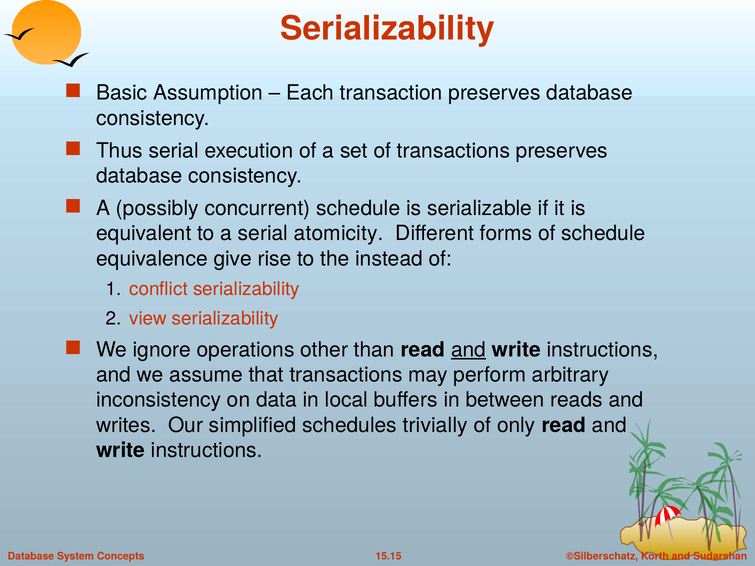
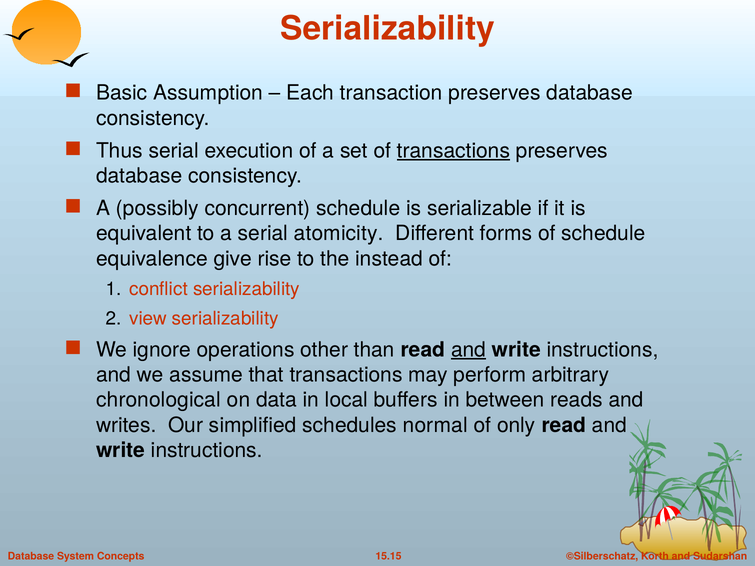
transactions underline: none -> present (453, 151)
inconsistency: inconsistency -> chronological (159, 400)
trivially: trivially -> normal (435, 425)
